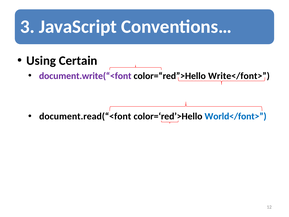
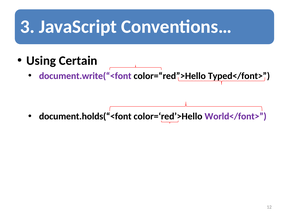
Write</font>: Write</font> -> Typed</font> (239, 76)
document.read(“<font: document.read(“<font -> document.holds(“<font (85, 116)
World</font> colour: blue -> purple (236, 116)
